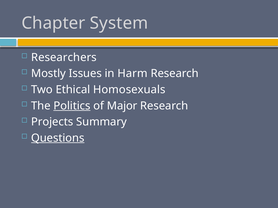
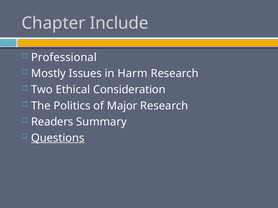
System: System -> Include (119, 23)
Researchers: Researchers -> Professional (64, 58)
Homosexuals: Homosexuals -> Consideration (129, 90)
Politics underline: present -> none (72, 106)
Projects: Projects -> Readers (52, 122)
